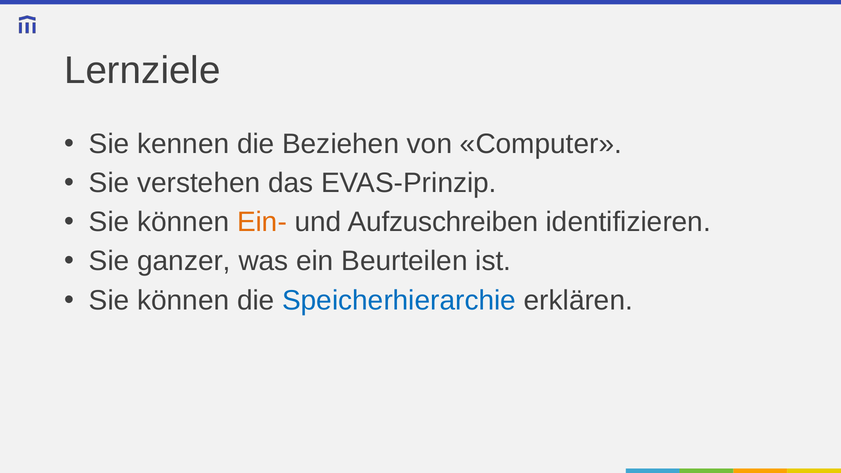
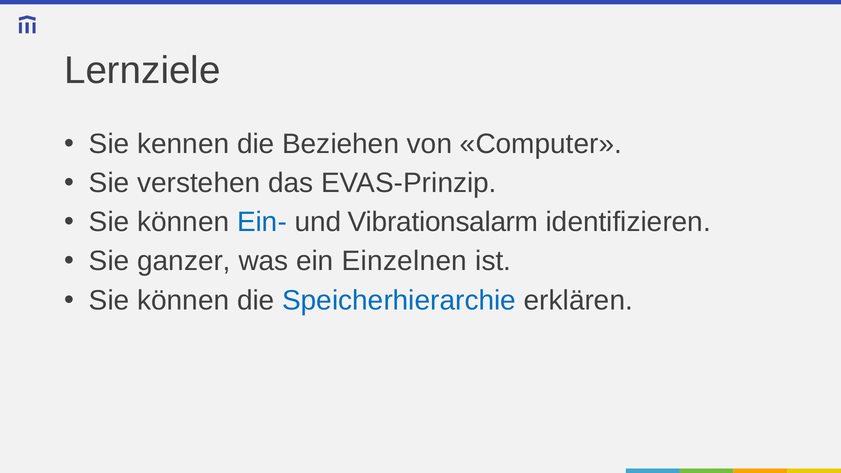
Ein- colour: orange -> blue (262, 222)
Aufzuschreiben: Aufzuschreiben -> Vibrationsalarm (443, 222)
Beurteilen: Beurteilen -> Einzelnen (404, 261)
